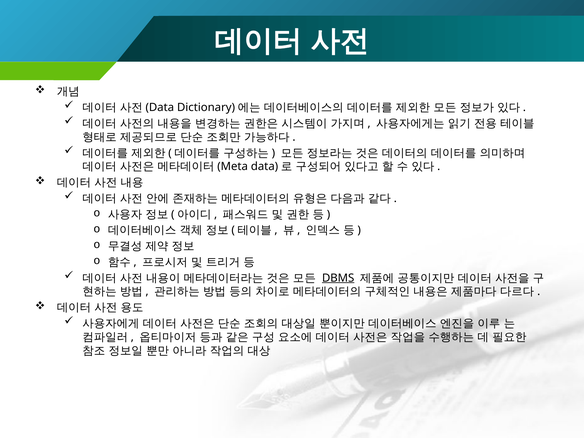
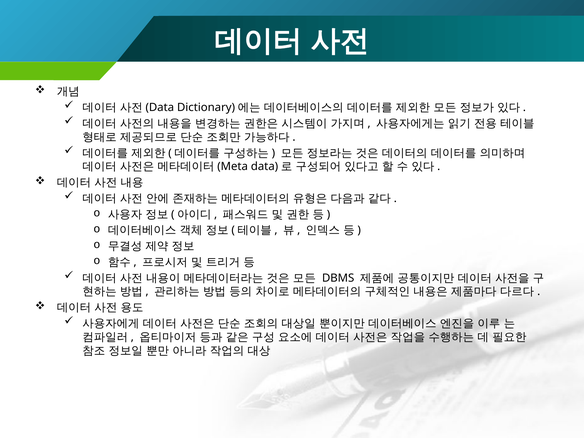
DBMS underline: present -> none (338, 278)
